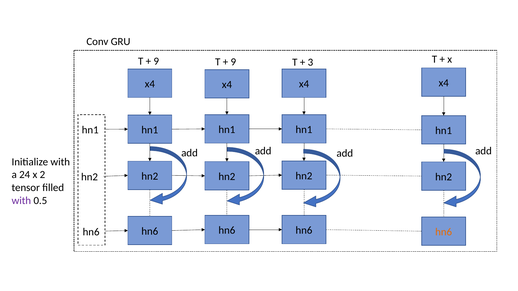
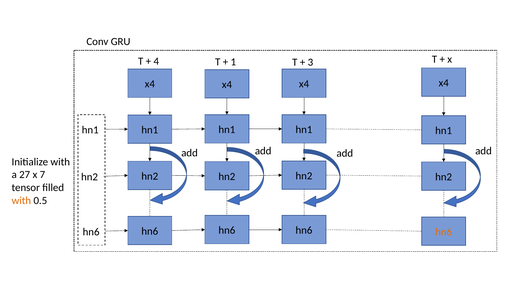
9: 9 -> 4 (156, 61)
9: 9 -> 1 (233, 62)
24: 24 -> 27 (25, 175)
2: 2 -> 7 (42, 175)
with colour: purple -> orange (21, 201)
